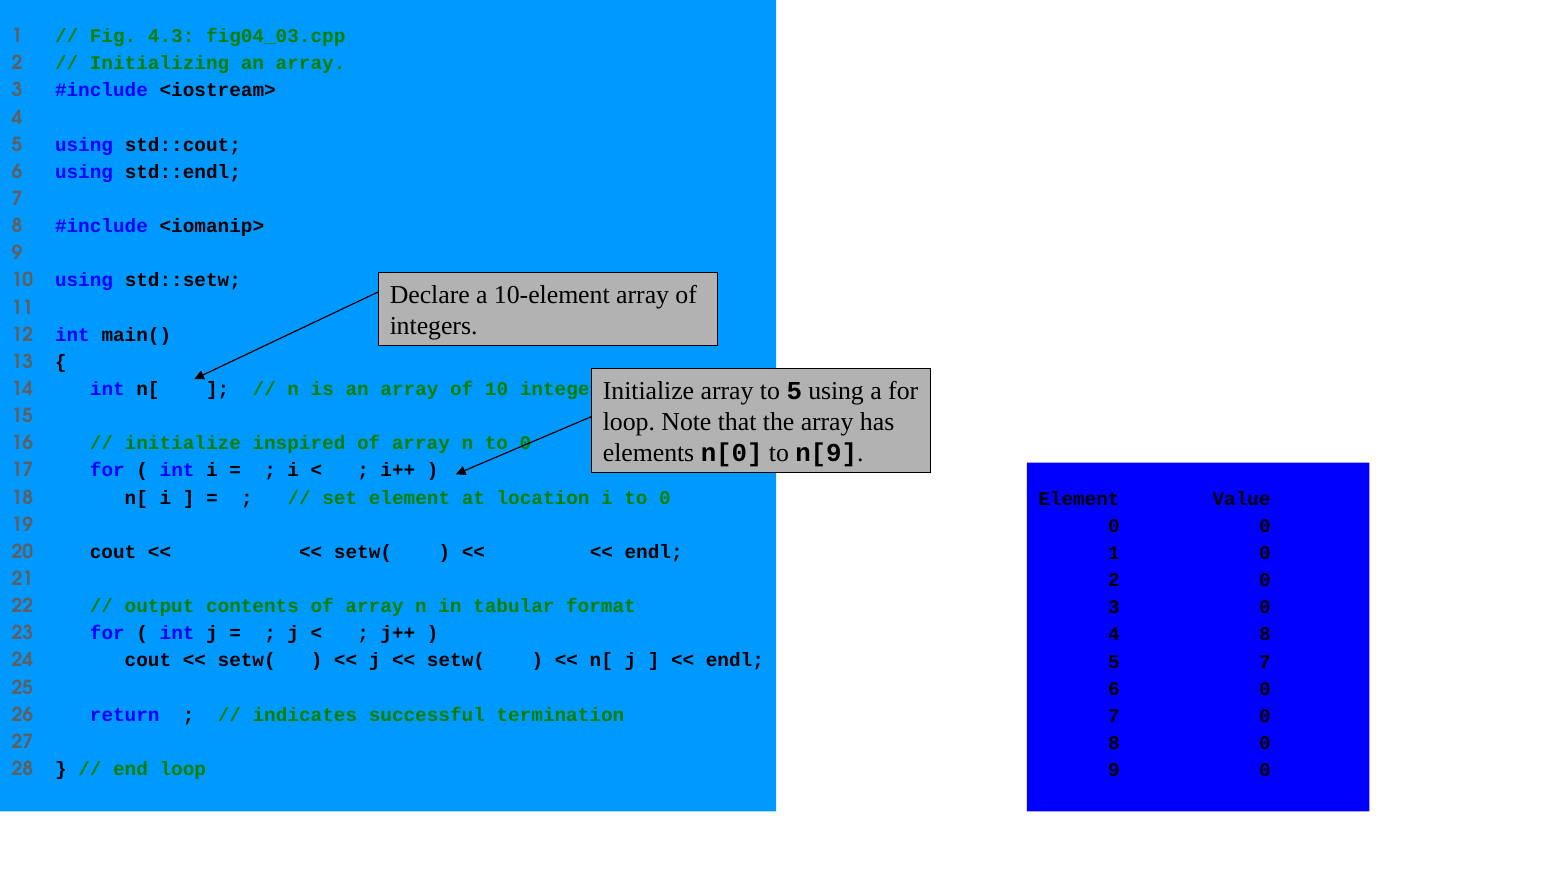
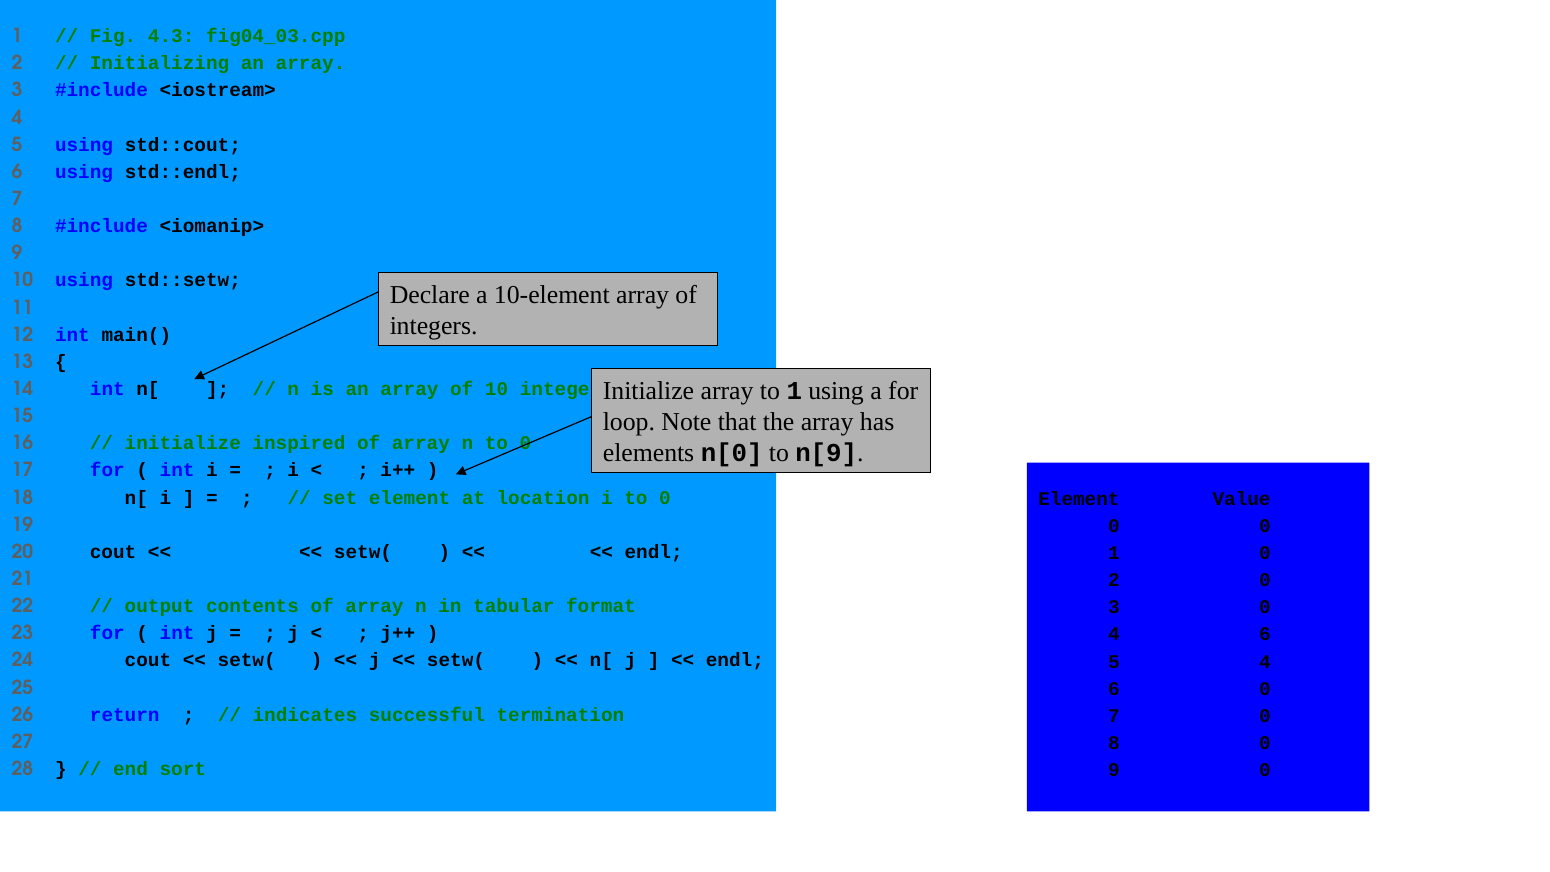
to 5: 5 -> 1 (794, 391)
8: 8 -> 6 (1265, 634)
5 7: 7 -> 4 (1265, 662)
end loop: loop -> sort (183, 769)
